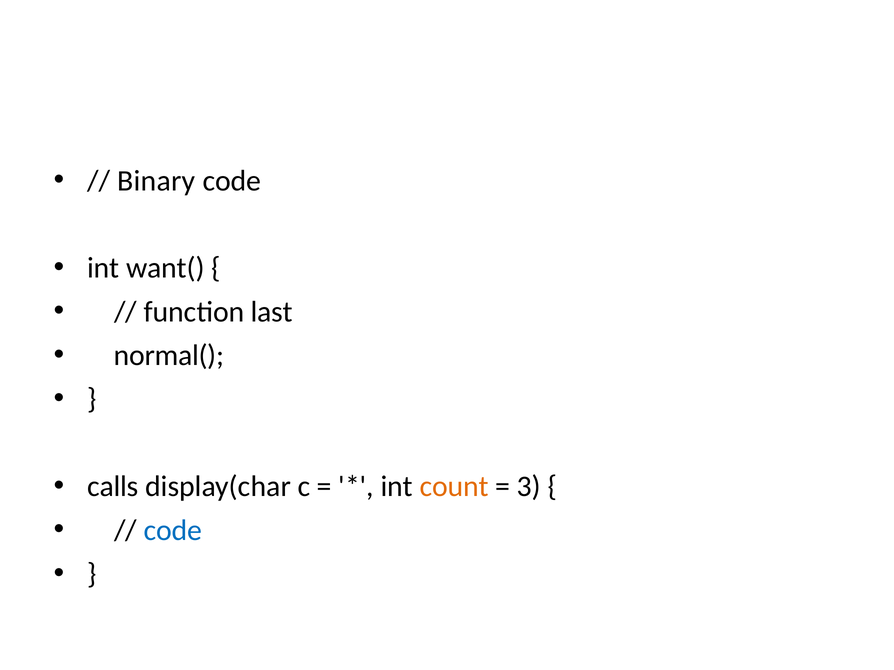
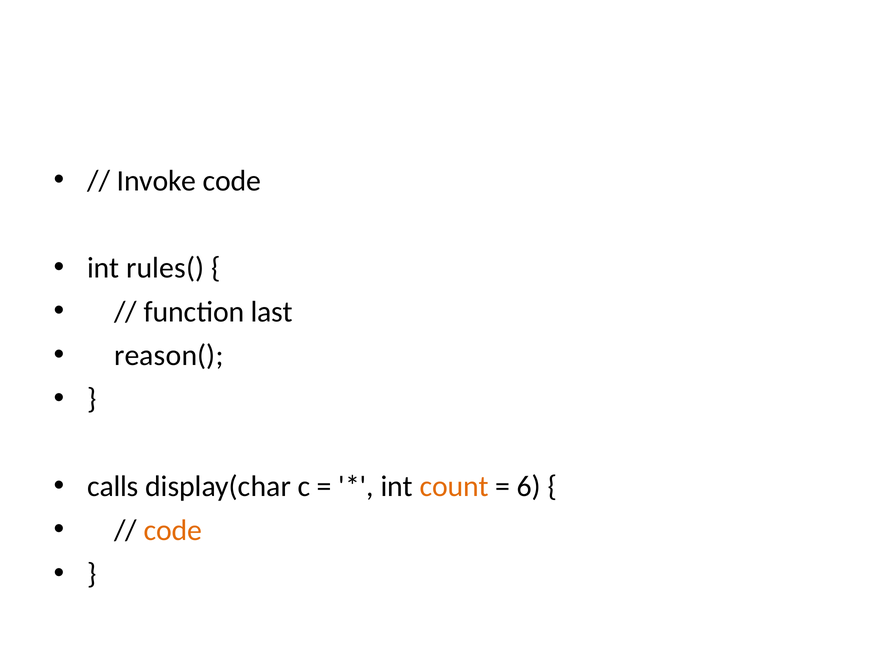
Binary: Binary -> Invoke (157, 181)
want(: want( -> rules( (165, 268)
normal(: normal( -> reason( (169, 356)
3: 3 -> 6 (529, 487)
code colour: blue -> orange (173, 531)
